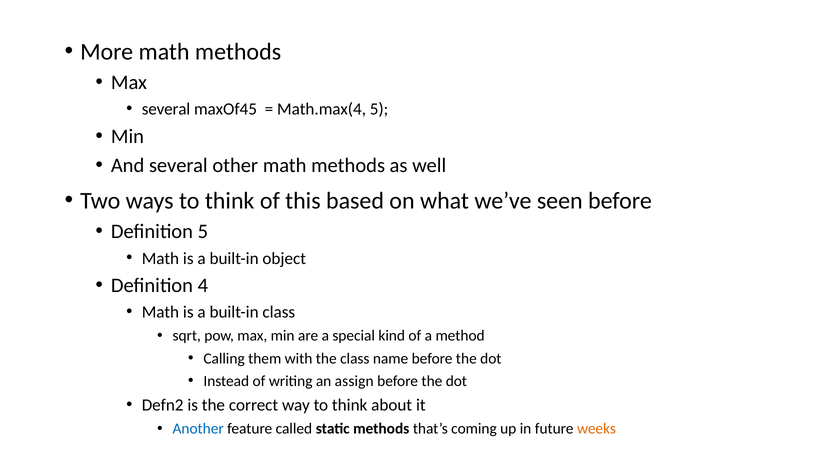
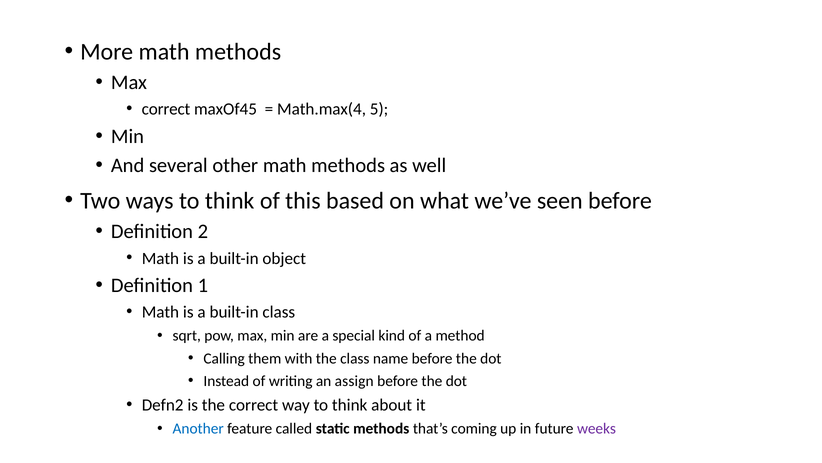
several: several -> correct (166, 109)
Definition 5: 5 -> 2 (203, 231)
4: 4 -> 1 (203, 285)
weeks colour: orange -> purple (596, 428)
